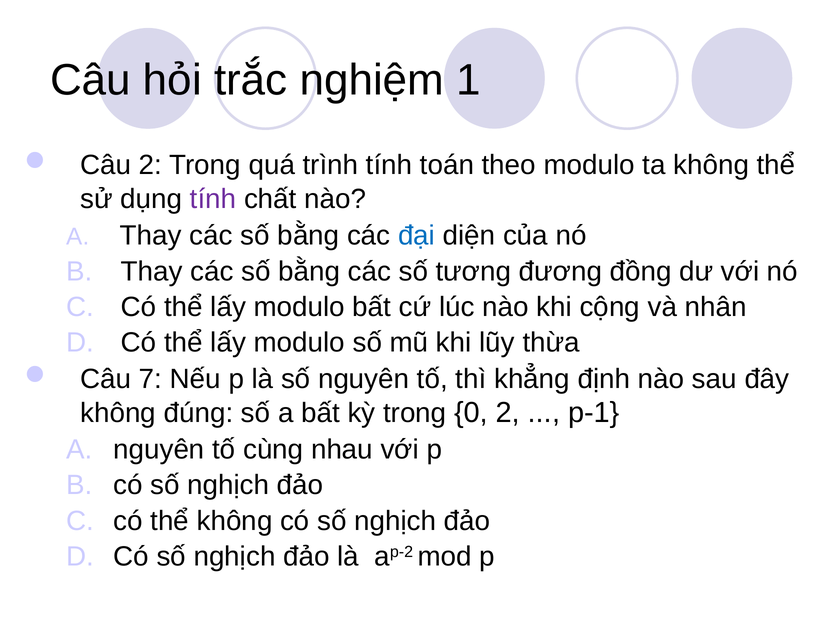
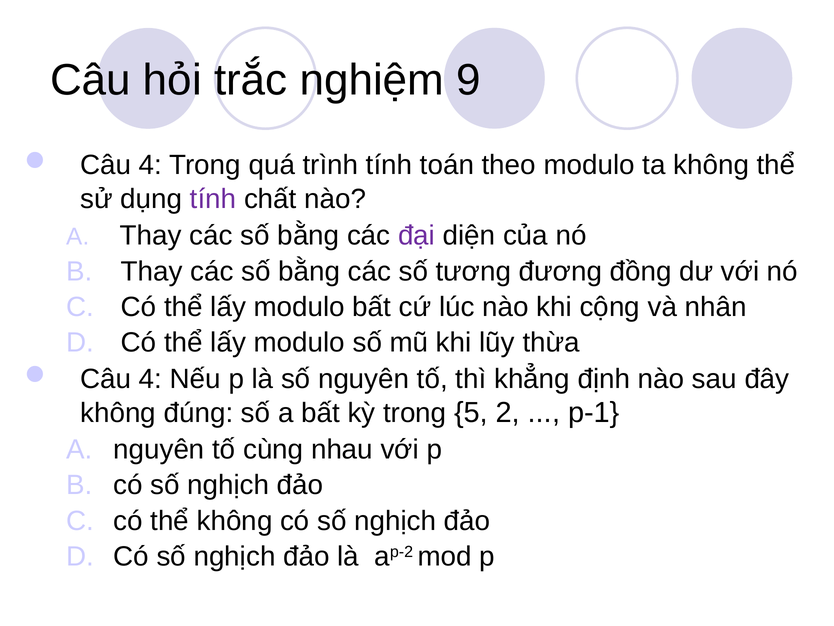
1: 1 -> 9 (469, 80)
2: 2 -> 4 (150, 165)
đại colour: blue -> purple (417, 236)
7: 7 -> 4 (150, 379)
0: 0 -> 5 (471, 412)
